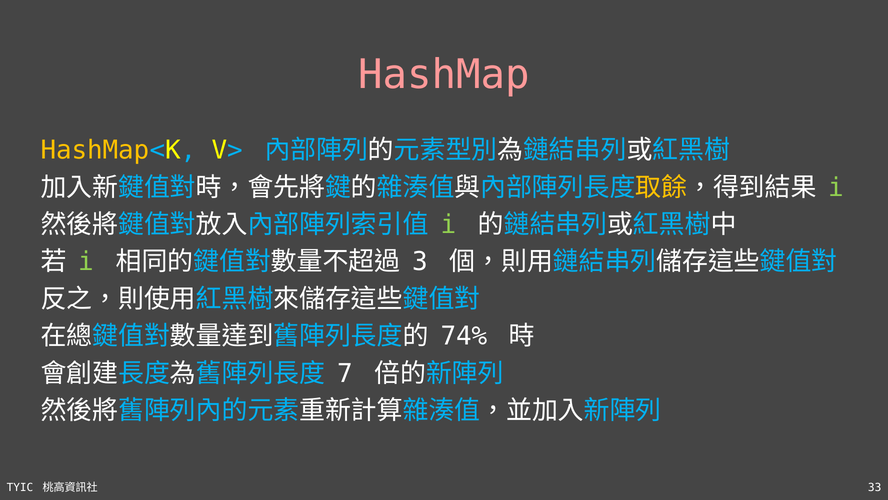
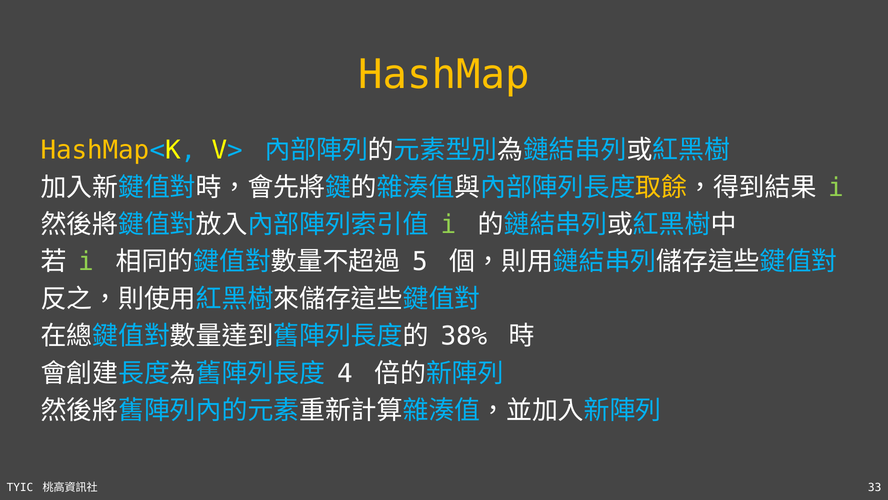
HashMap colour: pink -> yellow (444, 75)
3: 3 -> 5 (420, 262)
74%: 74% -> 38% (464, 336)
7: 7 -> 4 (345, 373)
